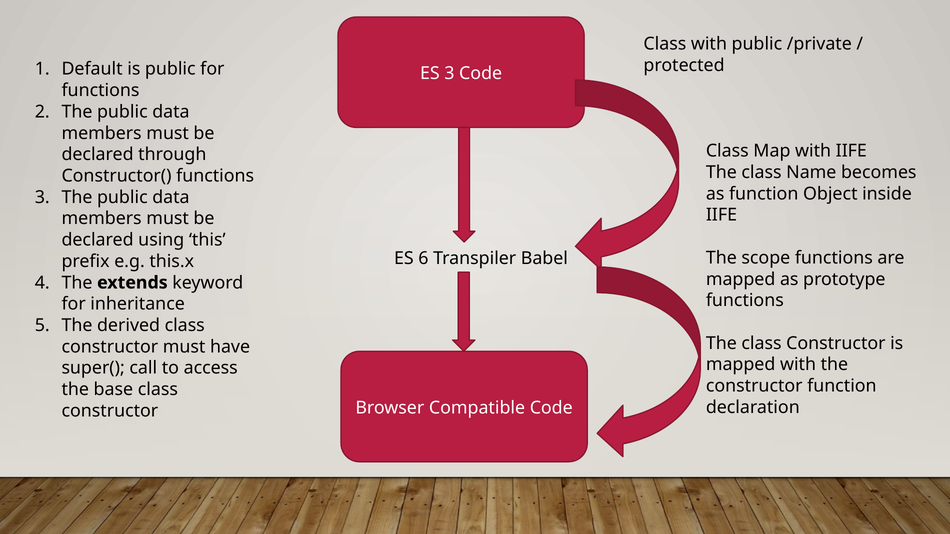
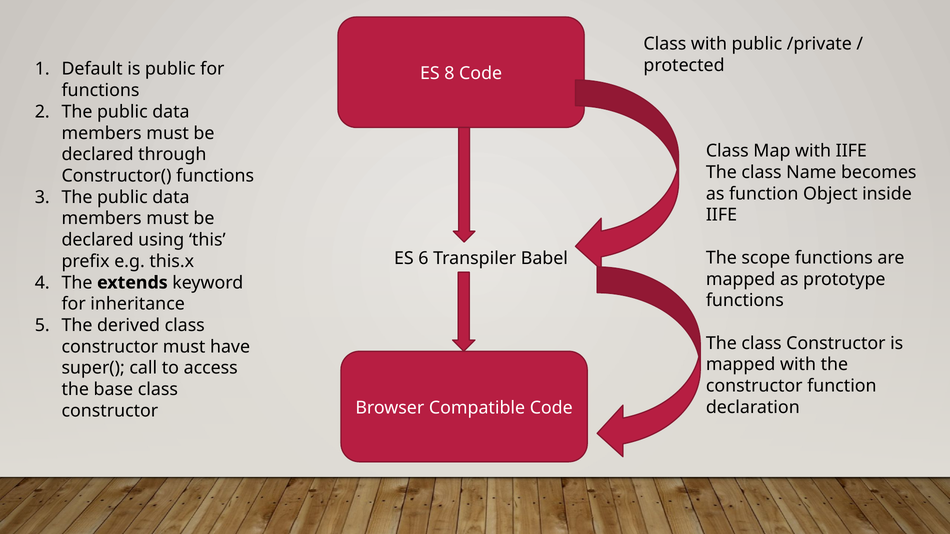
ES 3: 3 -> 8 (449, 74)
